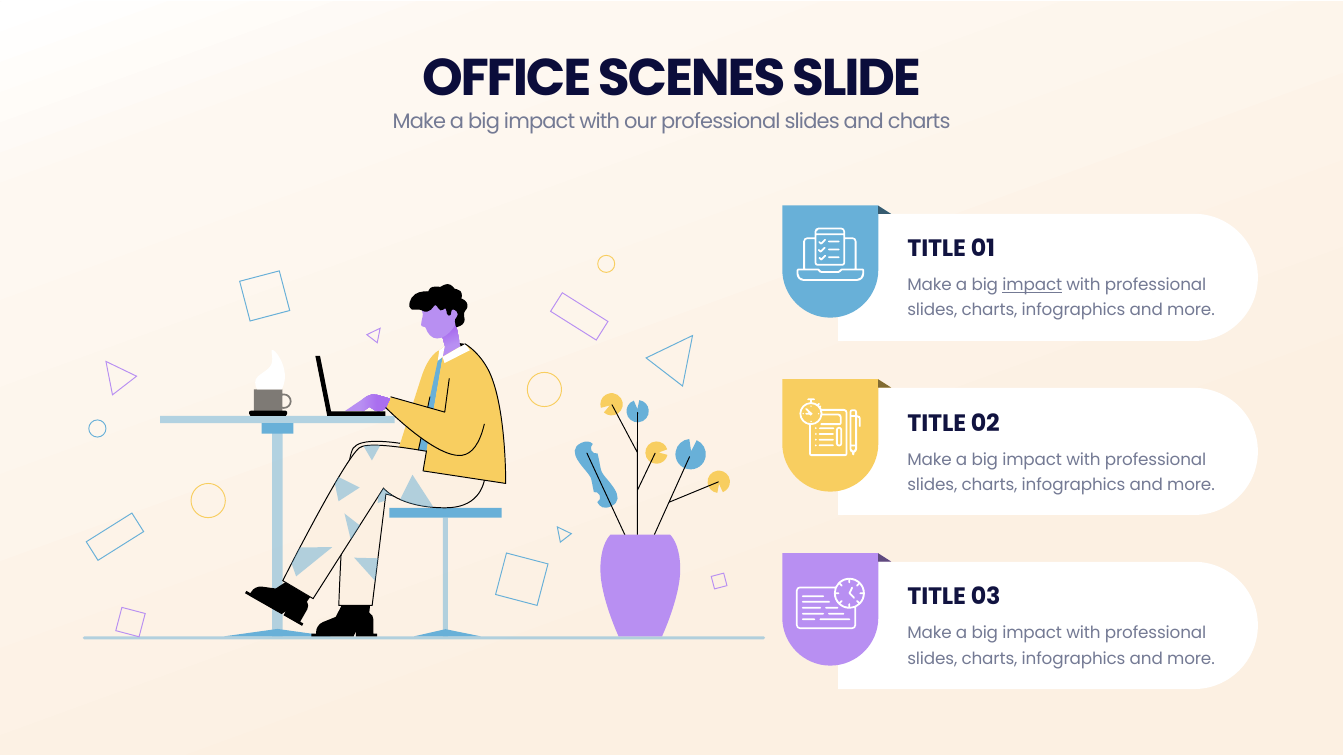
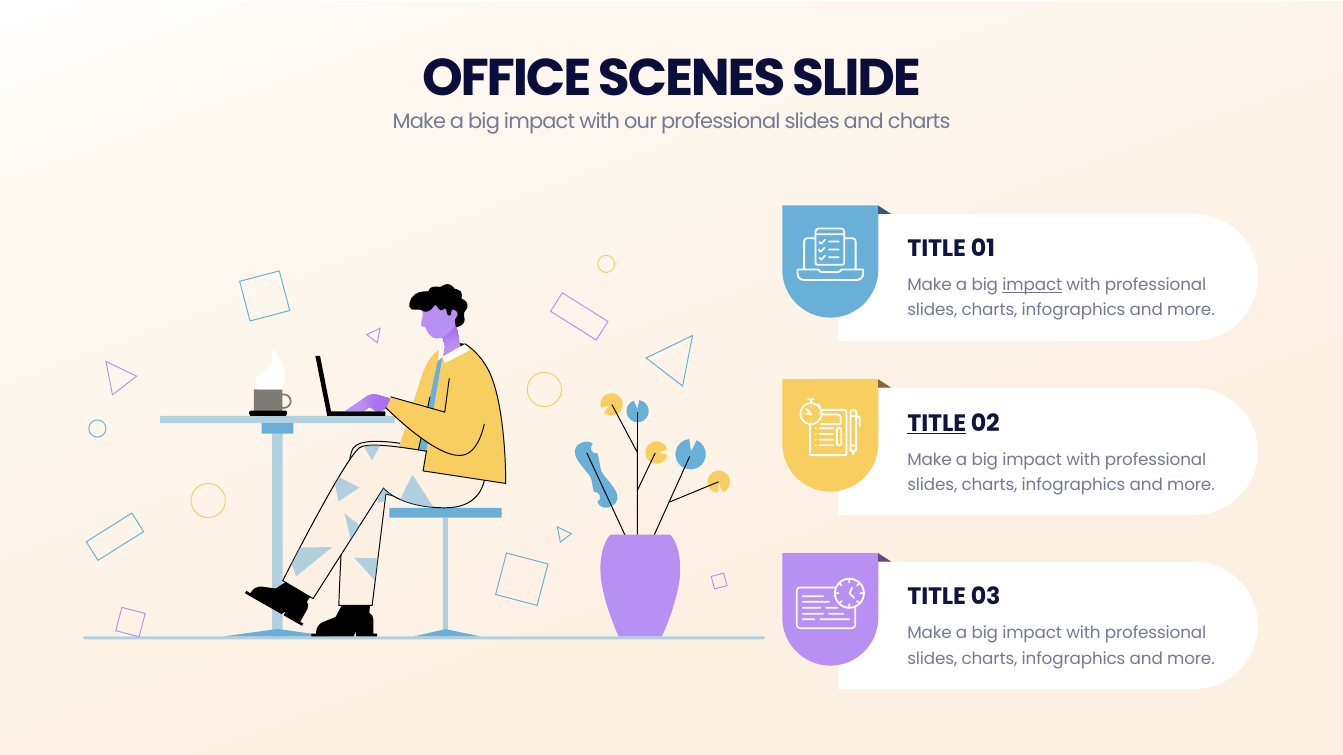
TITLE underline: none -> present (937, 424)
